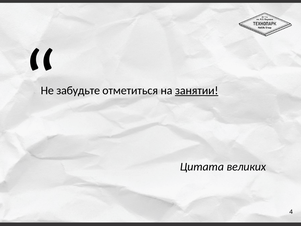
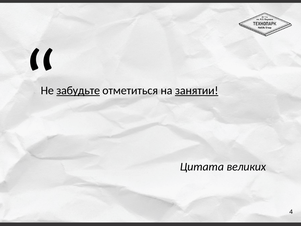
забудьте underline: none -> present (78, 91)
